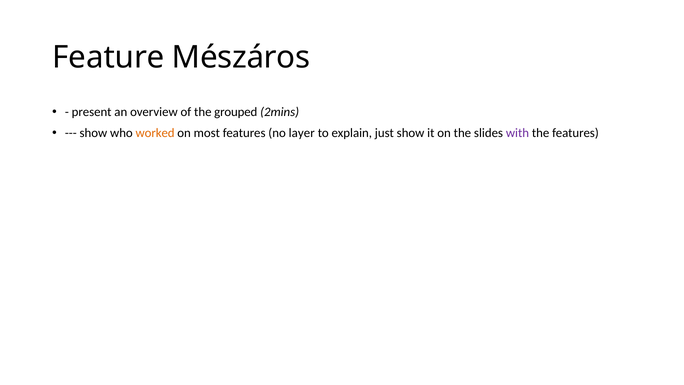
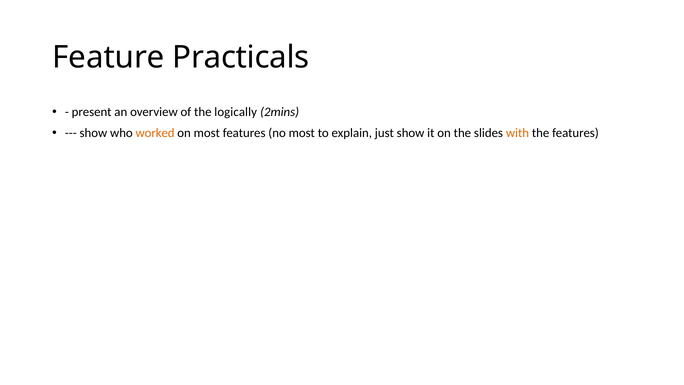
Mészáros: Mészáros -> Practicals (241, 57)
grouped: grouped -> logically (236, 112)
no layer: layer -> most (302, 133)
with colour: purple -> orange (517, 133)
